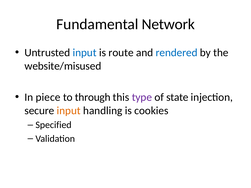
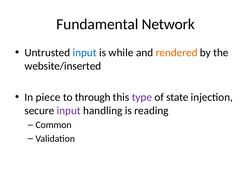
route: route -> while (121, 53)
rendered colour: blue -> orange (177, 53)
website/misused: website/misused -> website/inserted (63, 66)
input colour: orange -> purple (69, 111)
cookies: cookies -> reading (151, 111)
Specified: Specified -> Common (54, 125)
